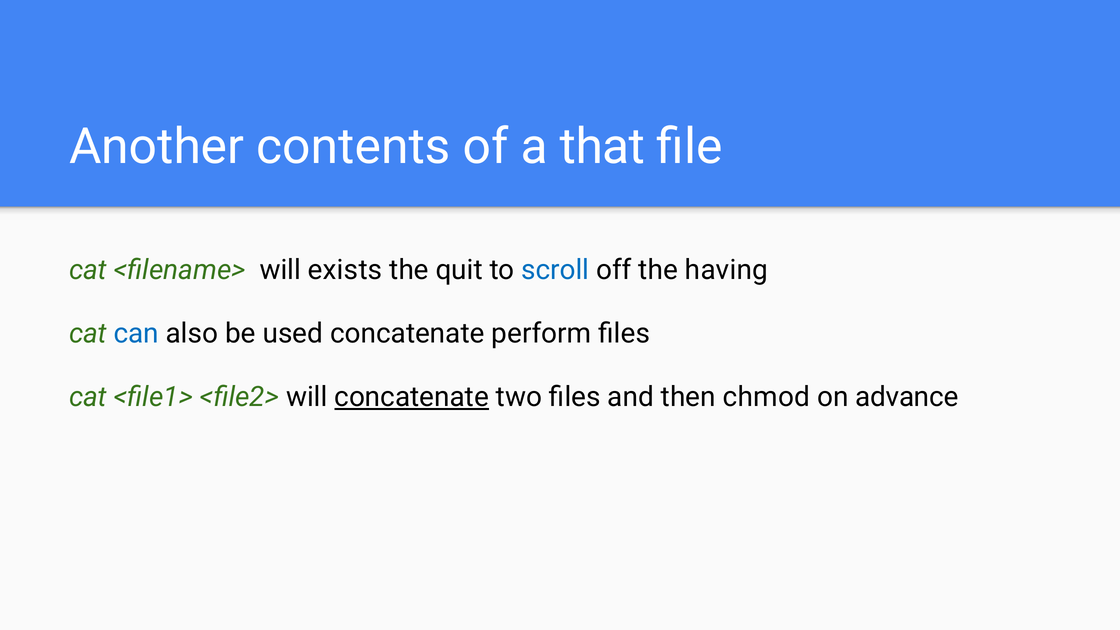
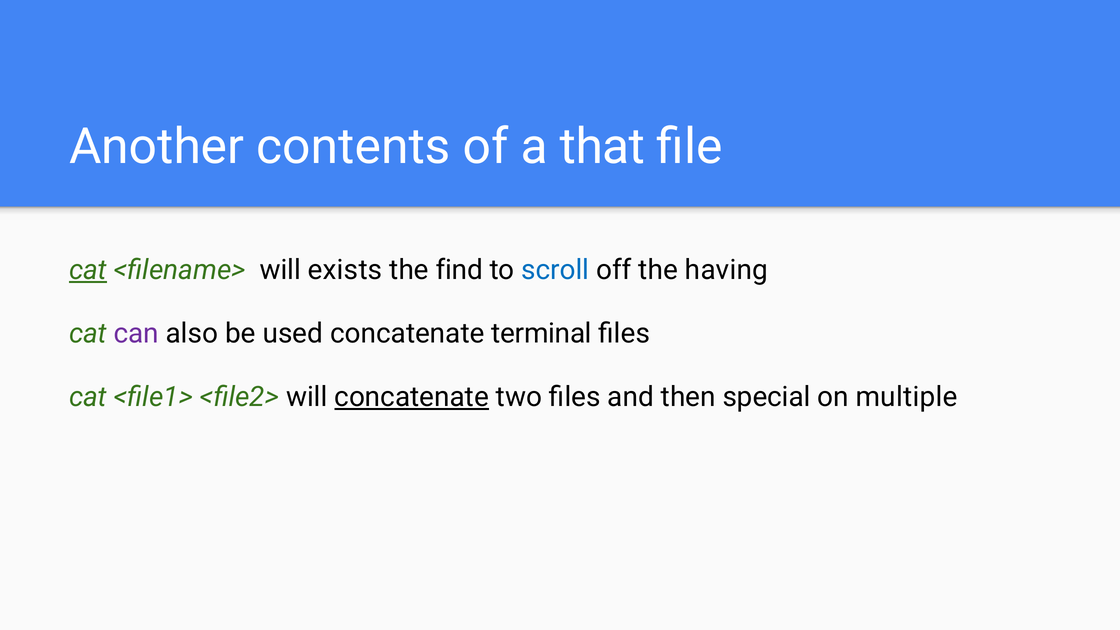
cat underline: none -> present (88, 270)
quit: quit -> find (459, 270)
can colour: blue -> purple (136, 334)
perform: perform -> terminal (542, 334)
chmod: chmod -> special (767, 397)
advance: advance -> multiple (907, 397)
